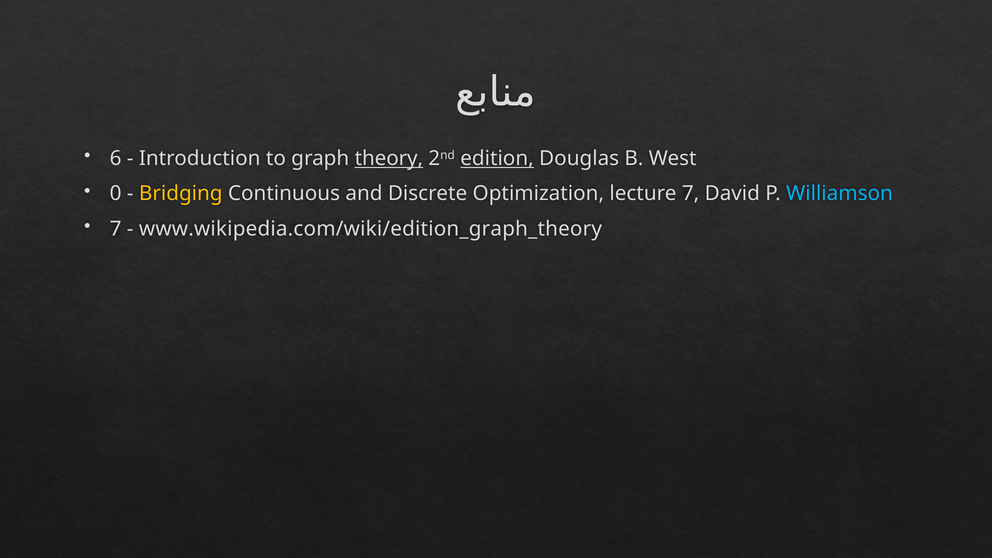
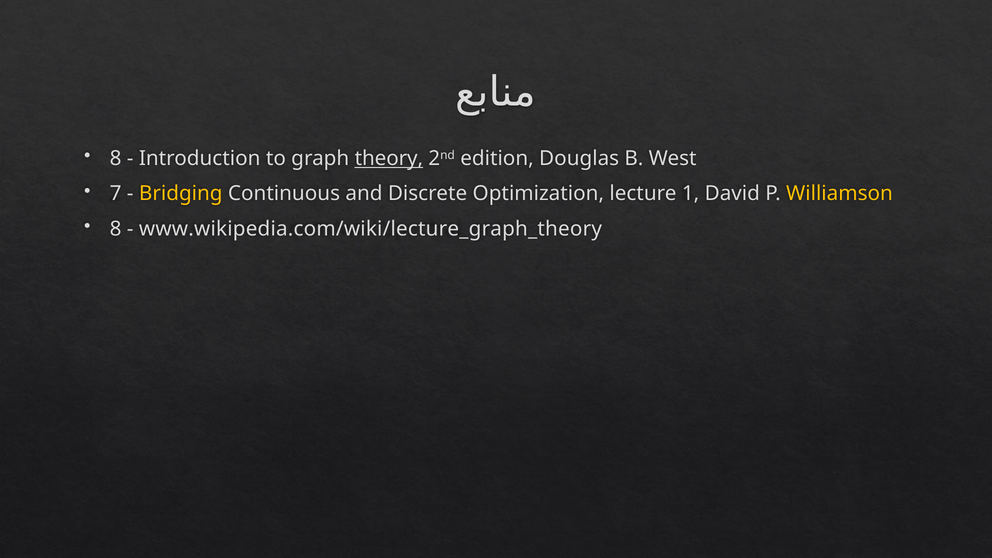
6: 6 -> 8 (116, 159)
edition underline: present -> none (497, 159)
0: 0 -> 7 (116, 194)
lecture 7: 7 -> 1 (691, 194)
Williamson colour: light blue -> yellow (839, 194)
7: 7 -> 8 (116, 229)
www.wikipedia.com/wiki/edition_graph_theory: www.wikipedia.com/wiki/edition_graph_theory -> www.wikipedia.com/wiki/lecture_graph_theory (370, 229)
